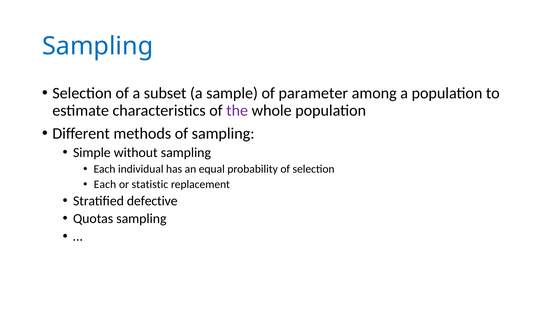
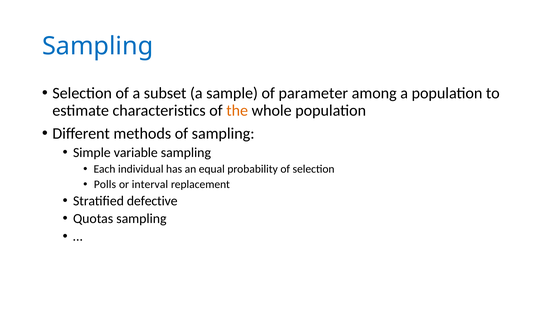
the colour: purple -> orange (237, 111)
without: without -> variable (136, 153)
Each: Each -> Polls (105, 184)
statistic: statistic -> interval (150, 184)
